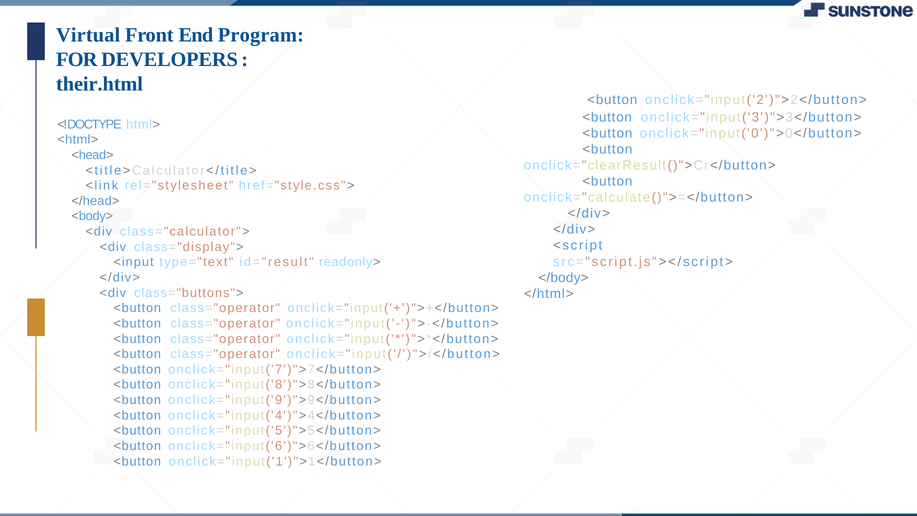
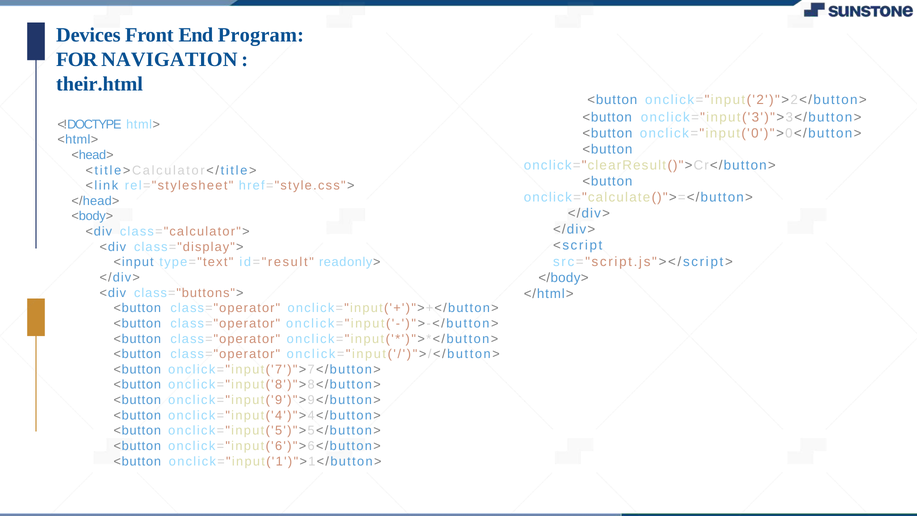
Virtual: Virtual -> Devices (88, 35)
DEVELOPERS: DEVELOPERS -> NAVIGATION (169, 59)
